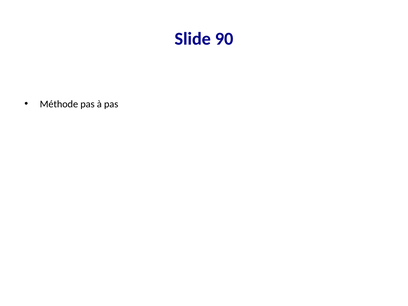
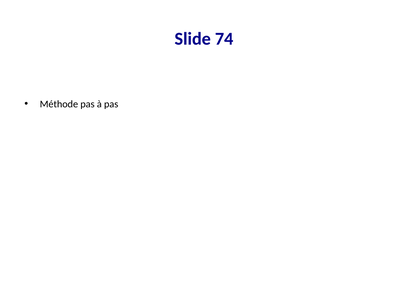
90: 90 -> 74 (224, 39)
